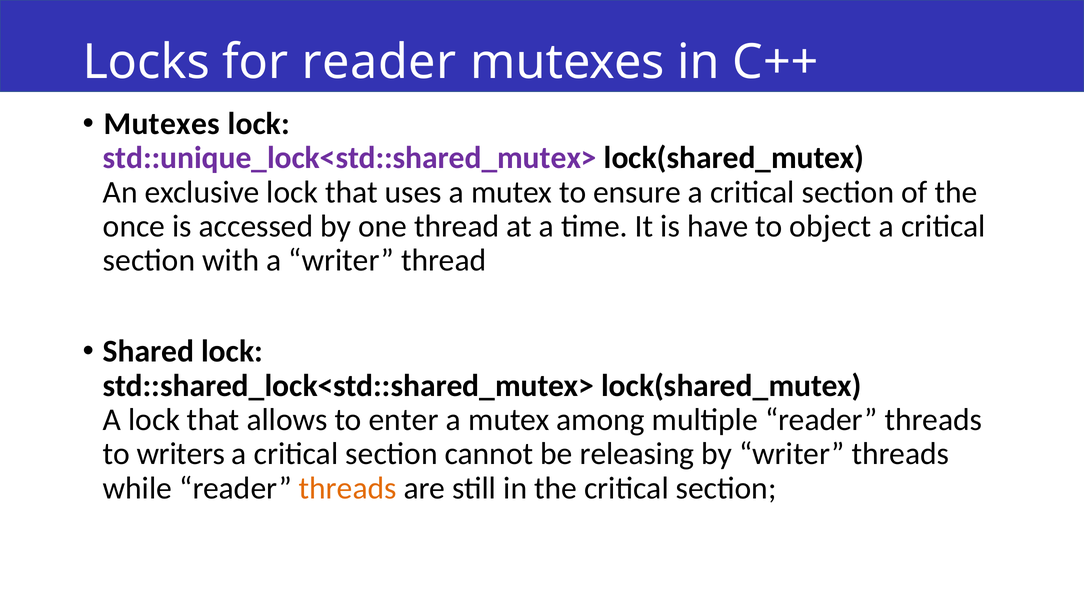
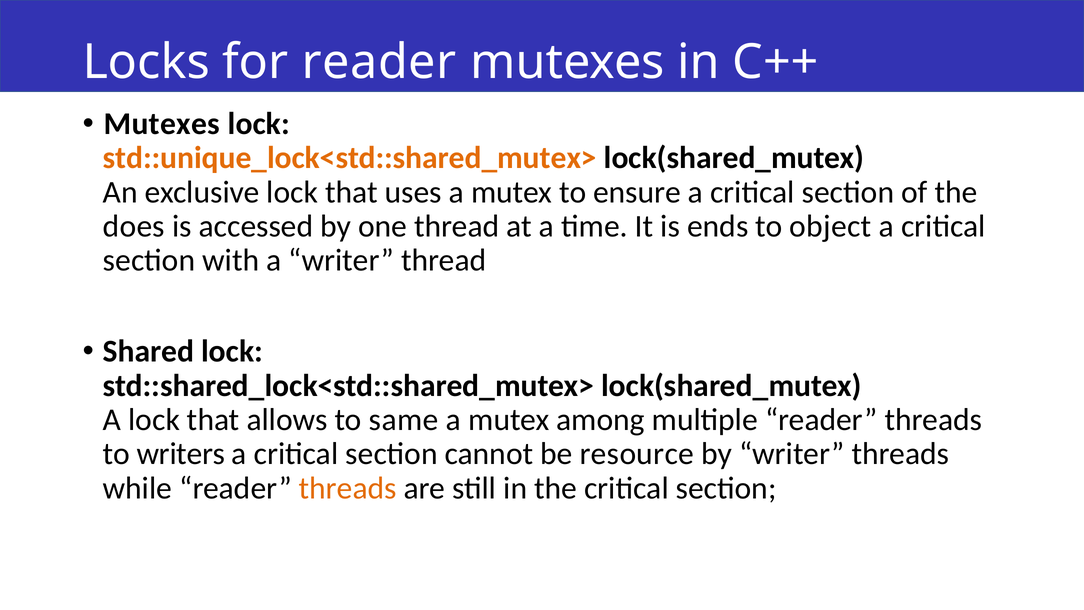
std::unique_lock<std::shared_mutex> colour: purple -> orange (350, 158)
once: once -> does (134, 226)
have: have -> ends (718, 226)
enter: enter -> same (404, 420)
releasing: releasing -> resource (637, 454)
